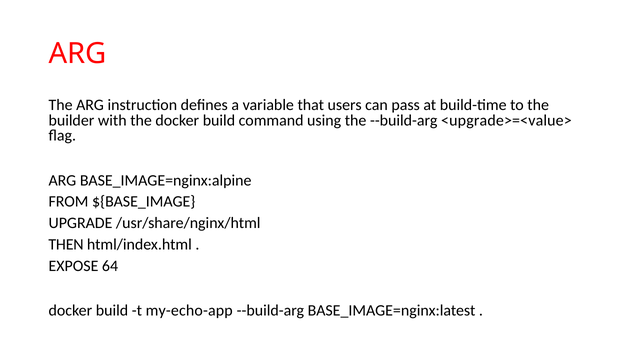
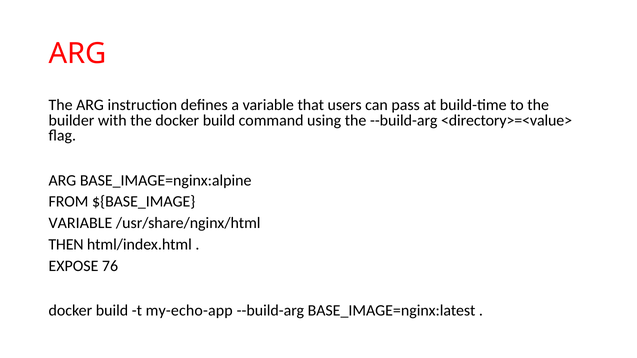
<upgrade>=<value>: <upgrade>=<value> -> <directory>=<value> (507, 120)
UPGRADE: UPGRADE -> VARIABLE (80, 223)
64: 64 -> 76 (110, 266)
